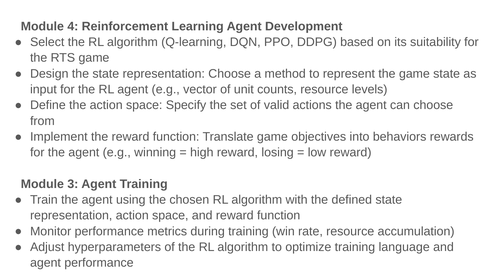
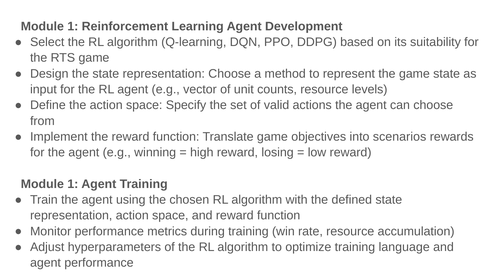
4: 4 -> 1 (73, 26)
behaviors: behaviors -> scenarios (400, 137)
3: 3 -> 1 (73, 184)
